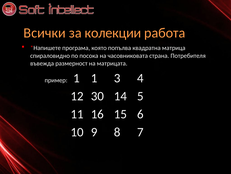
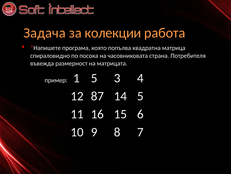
Всички: Всички -> Задача (45, 33)
1 1: 1 -> 5 (94, 78)
30: 30 -> 87 (97, 96)
